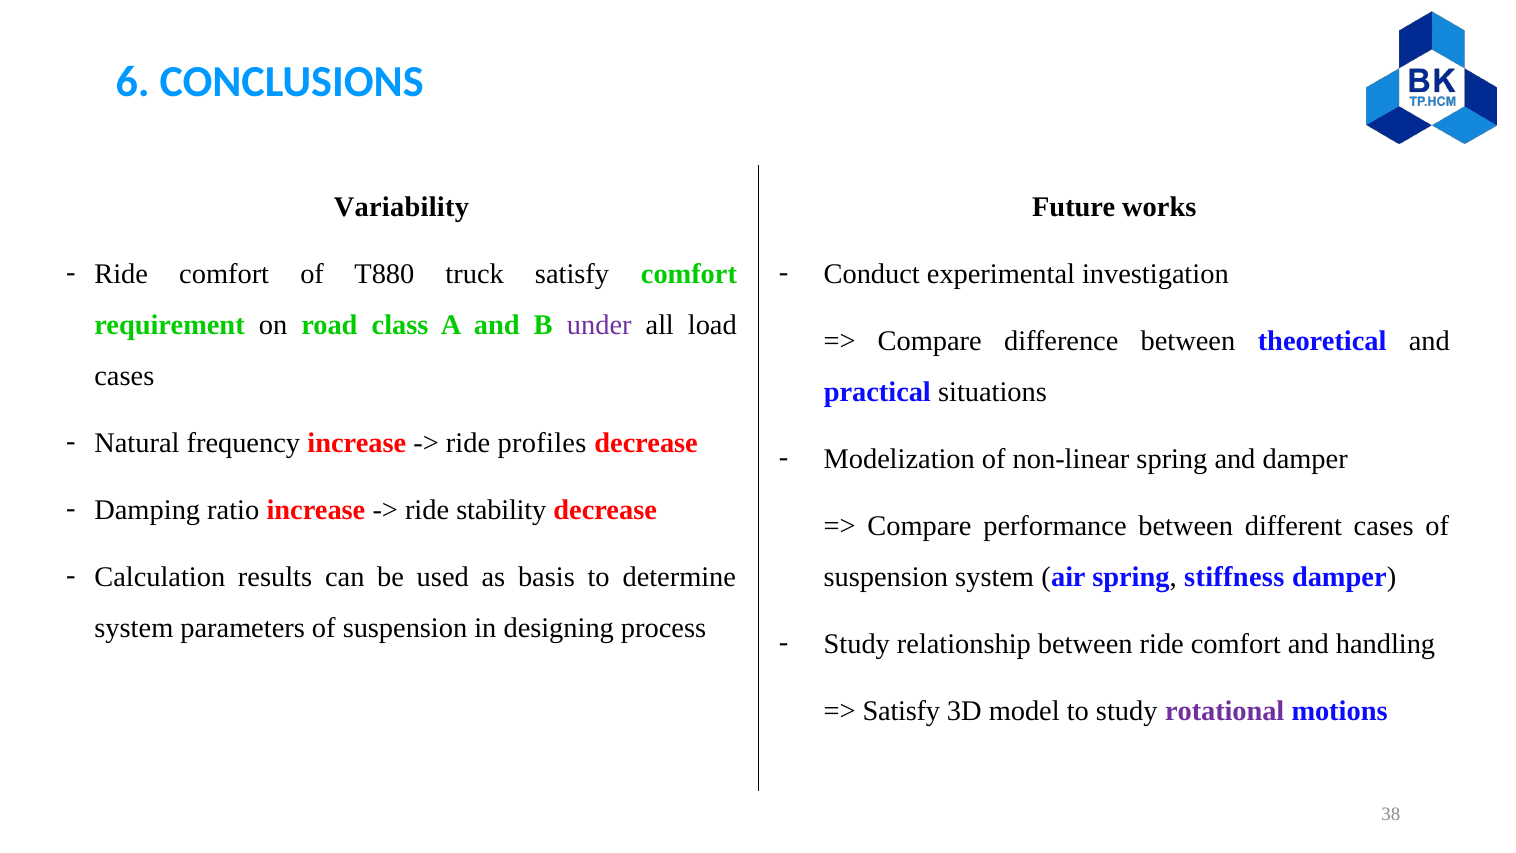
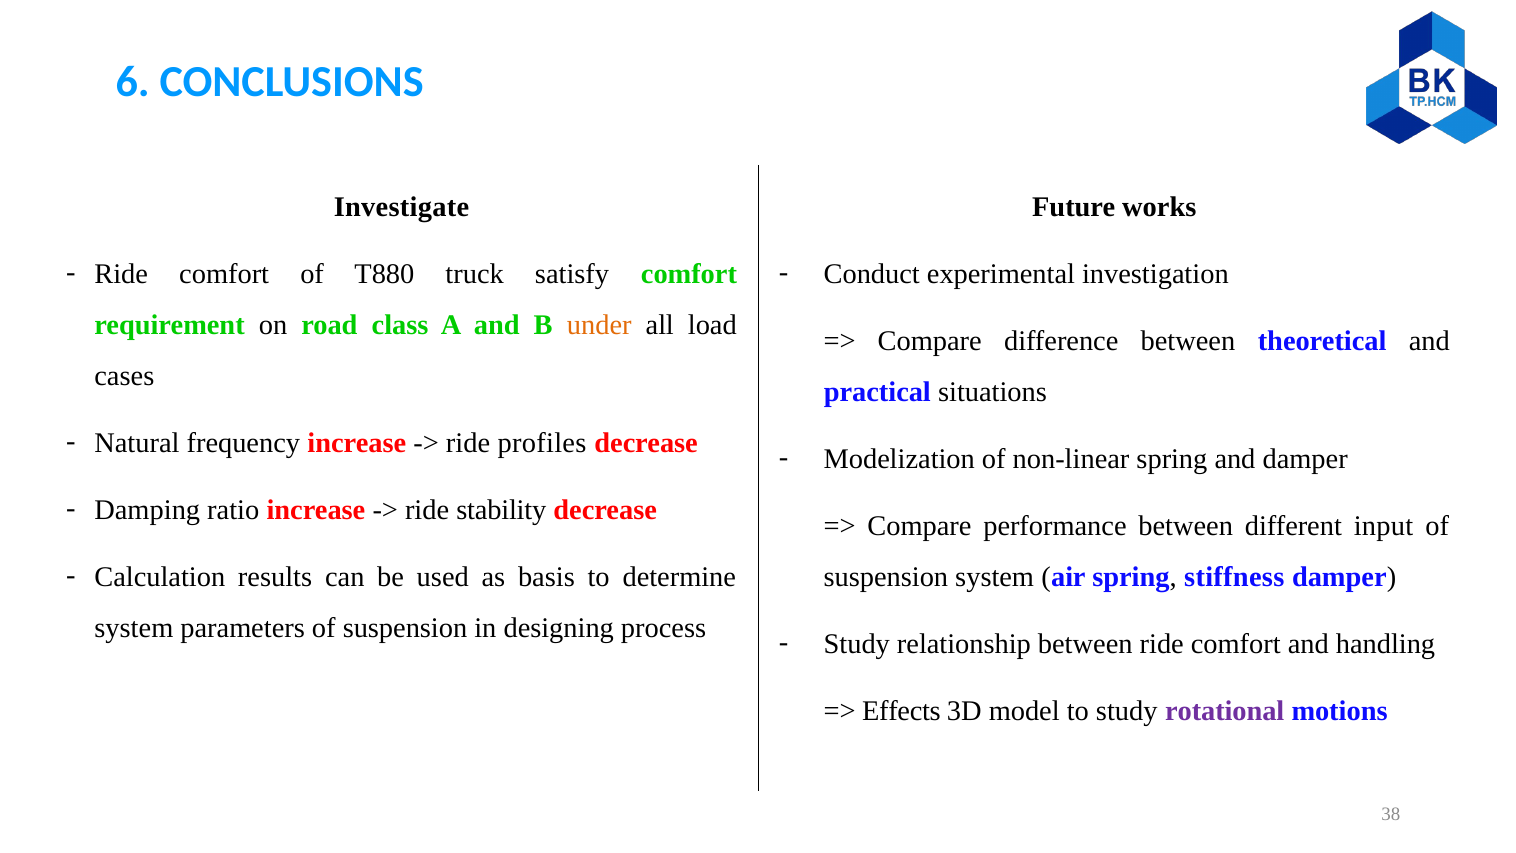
Variability: Variability -> Investigate (401, 207)
under colour: purple -> orange (599, 325)
different cases: cases -> input (1384, 526)
Satisfy: Satisfy -> Effects (901, 711)
